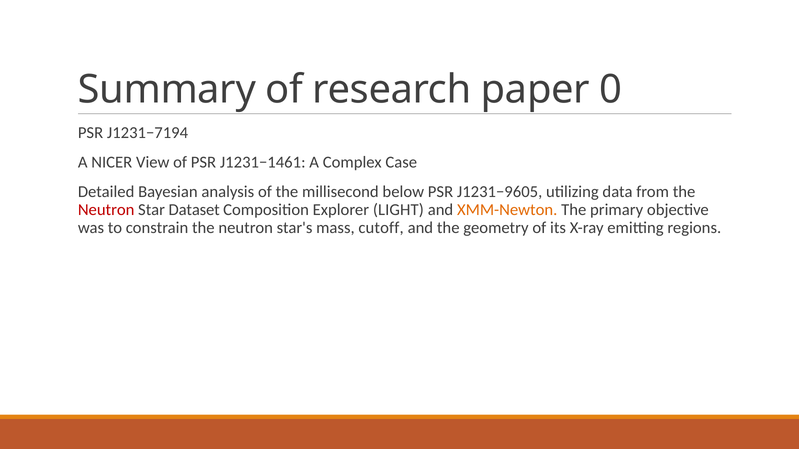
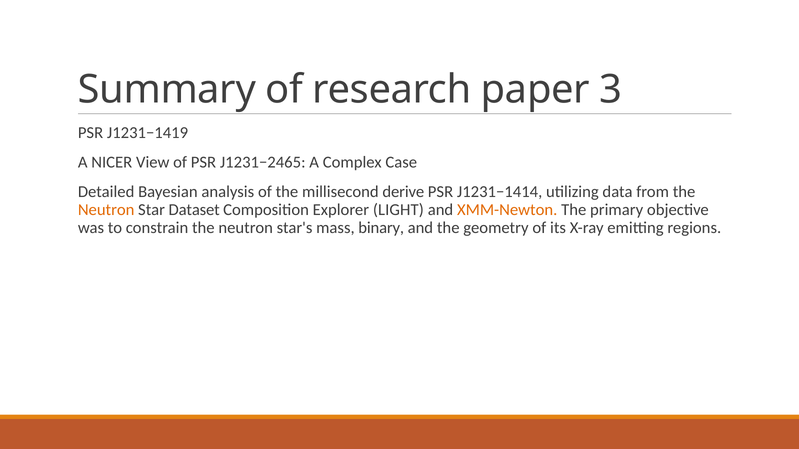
0: 0 -> 3 (611, 90)
J1231−7194: J1231−7194 -> J1231−1419 (148, 133)
J1231−1461: J1231−1461 -> J1231−2465 (263, 162)
below: below -> derive (403, 192)
J1231−9605: J1231−9605 -> J1231−1414 (500, 192)
Neutron colour: red -> orange (106, 210)
cutoff: cutoff -> binary (381, 228)
